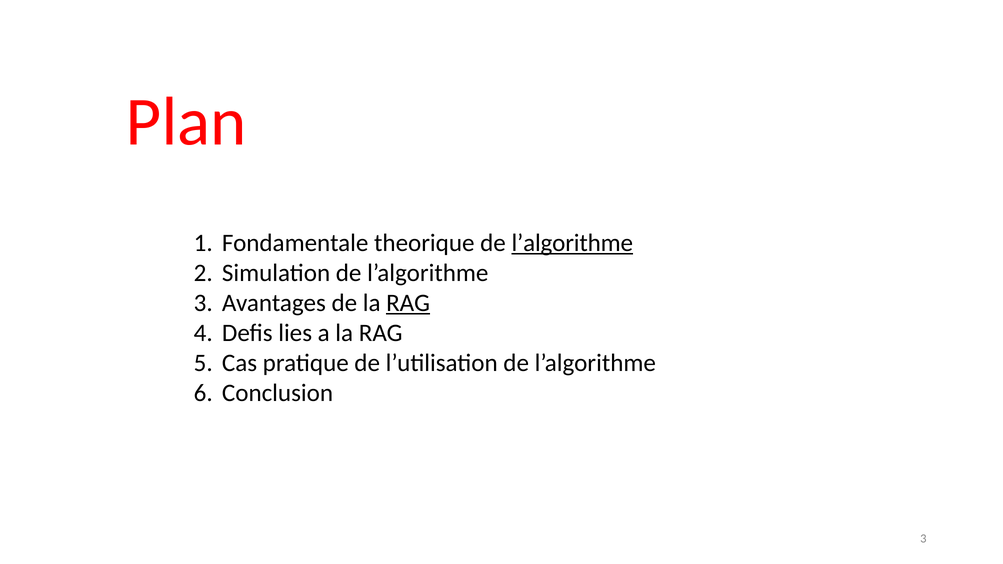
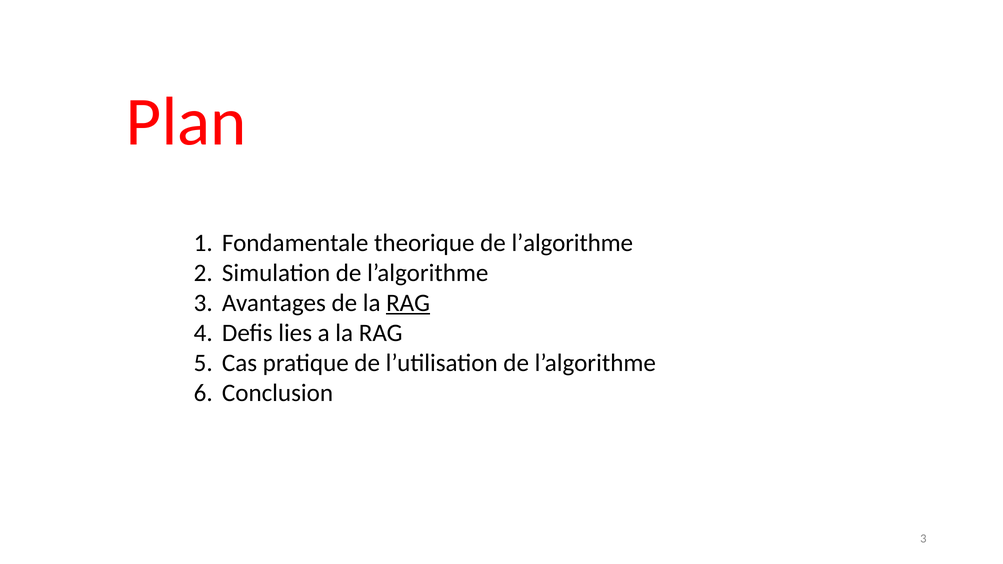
l’algorithme underline: present -> none (572, 243)
